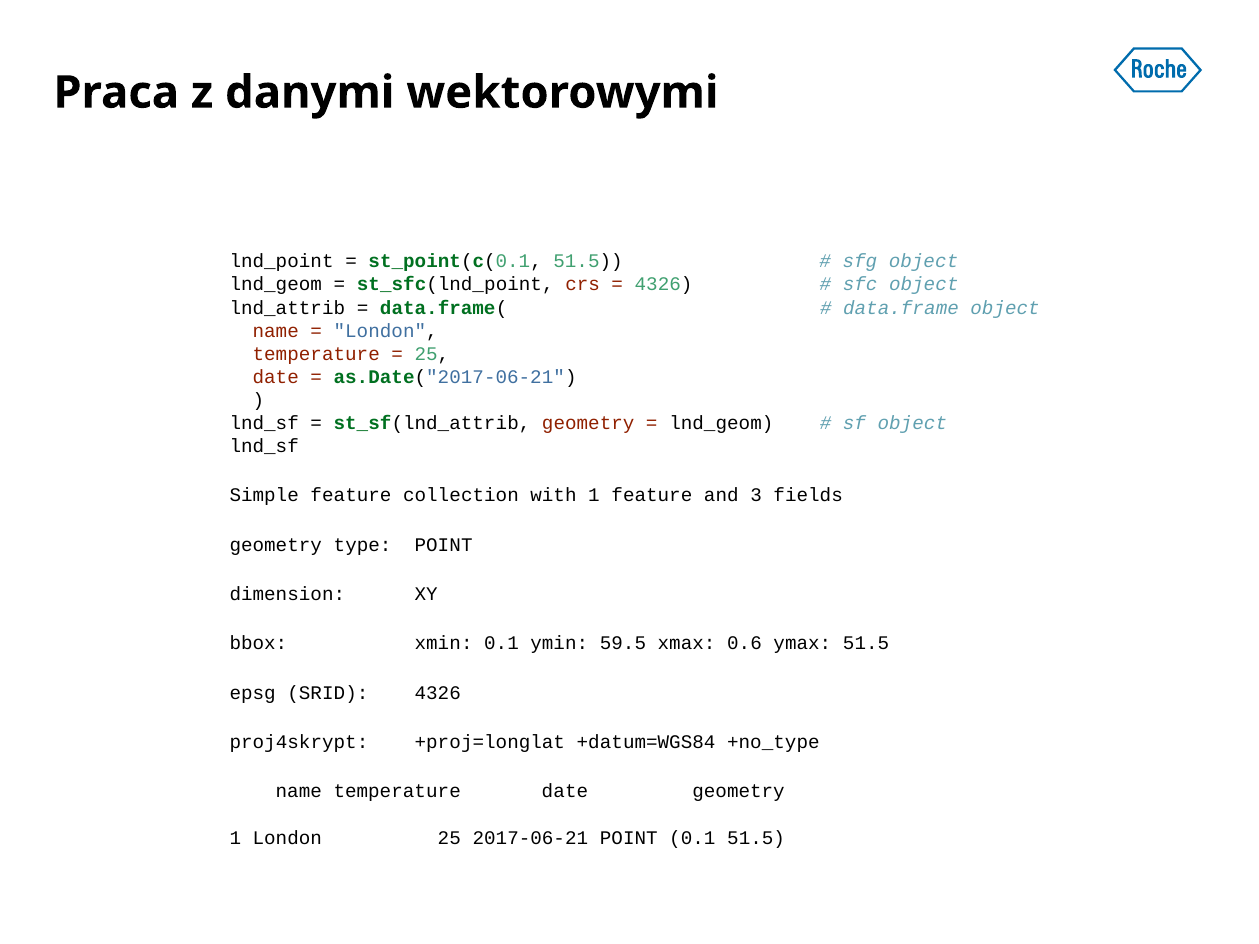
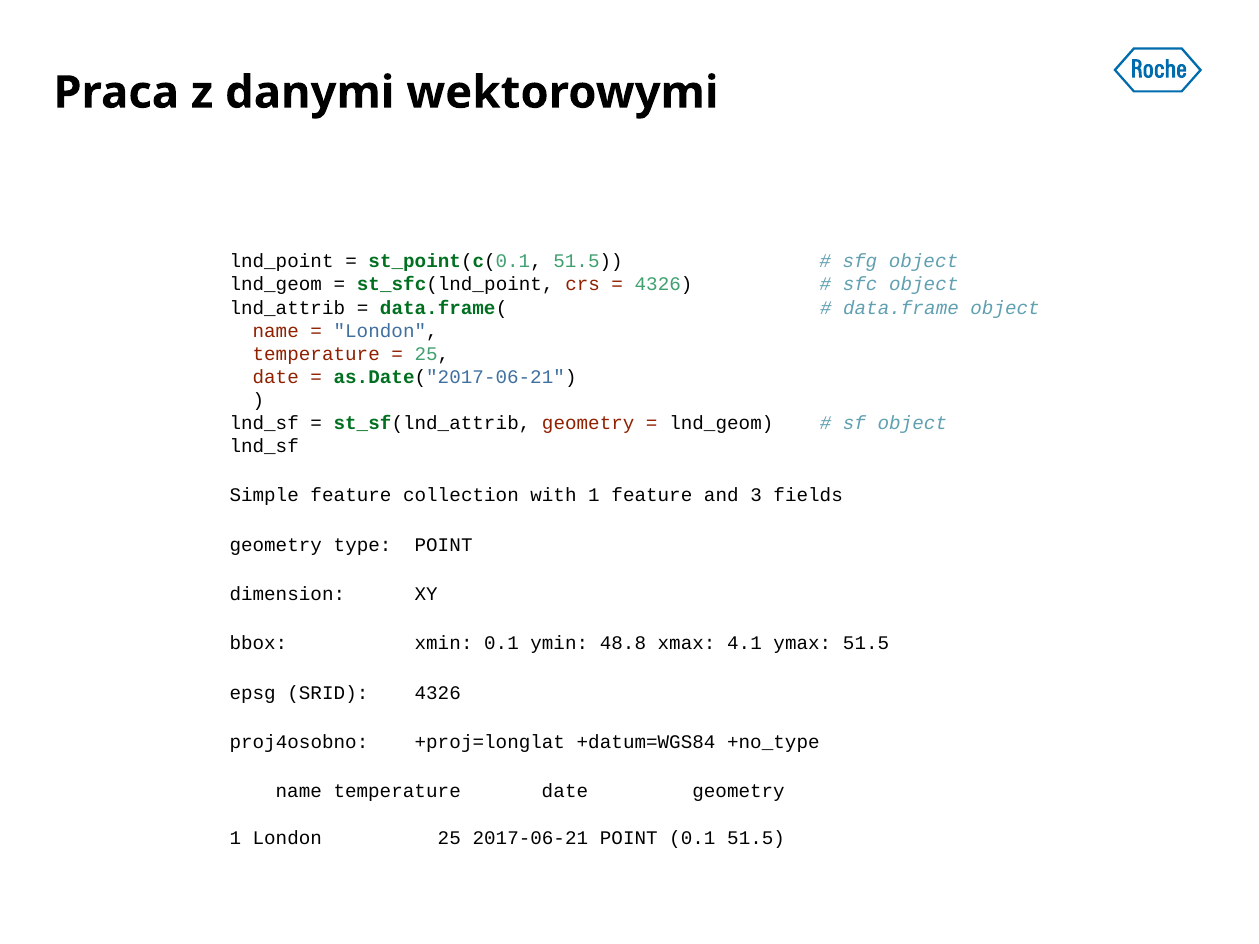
59.5: 59.5 -> 48.8 (623, 644)
0.6: 0.6 -> 4.1 (744, 644)
proj4skrypt: proj4skrypt -> proj4osobno (299, 742)
